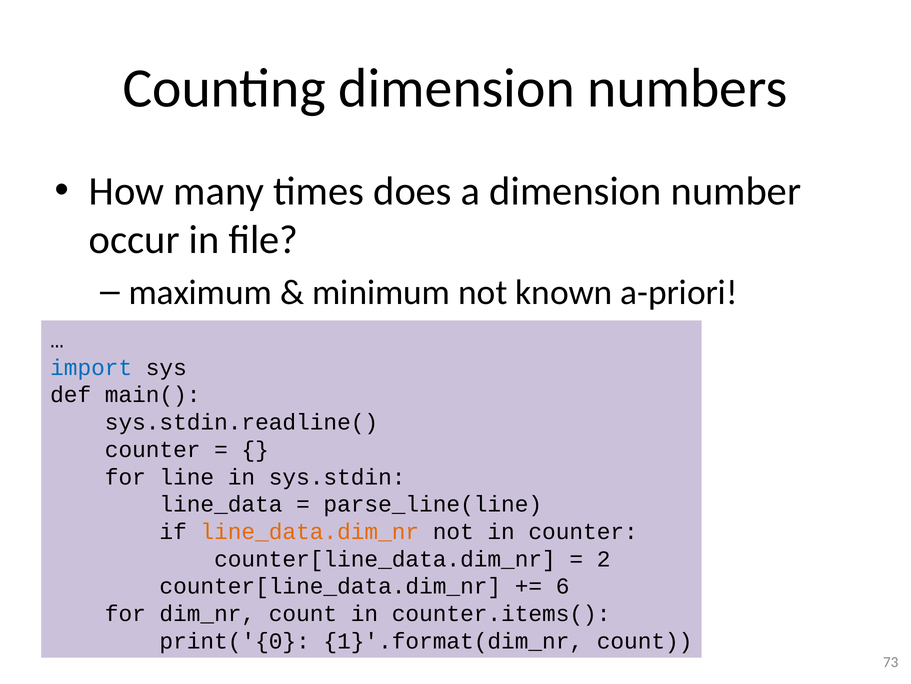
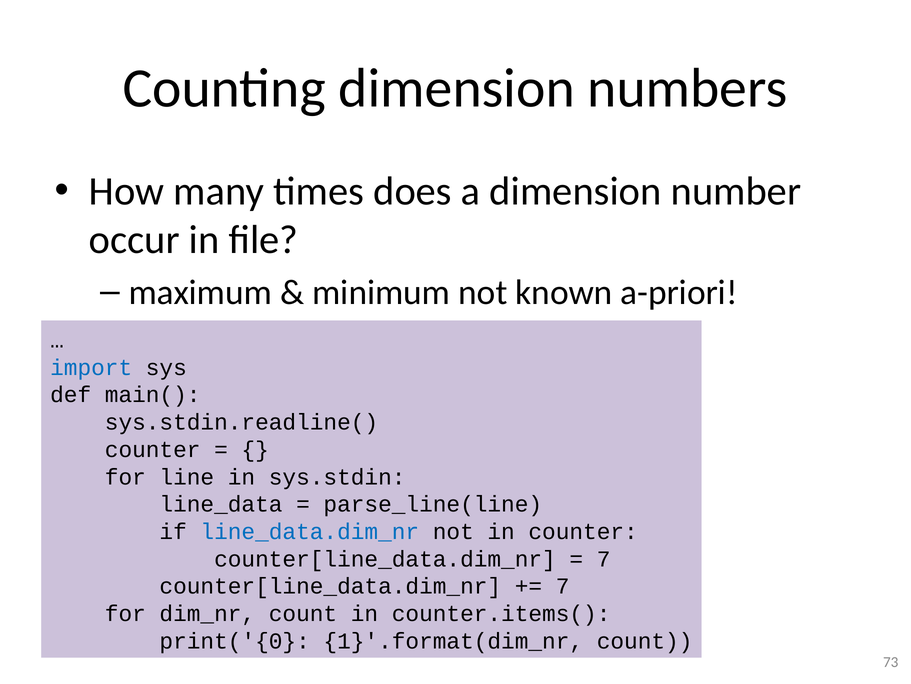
line_data.dim_nr colour: orange -> blue (310, 531)
2: 2 -> 7 (604, 558)
6: 6 -> 7 (563, 586)
